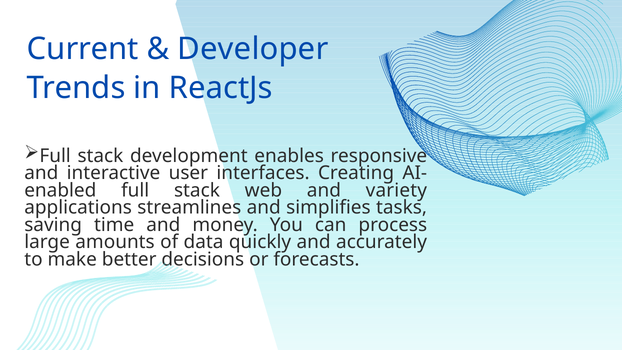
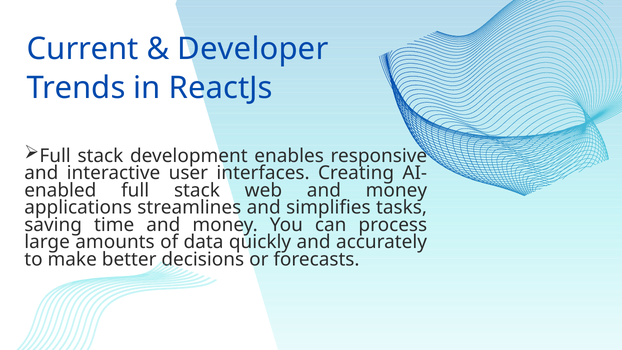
variety: variety -> money (396, 190)
